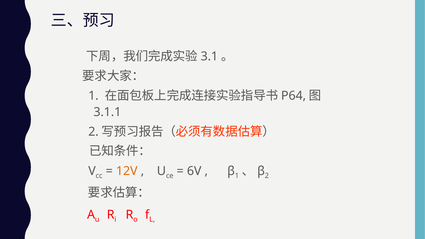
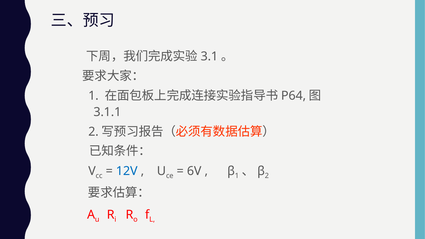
12V colour: orange -> blue (127, 171)
